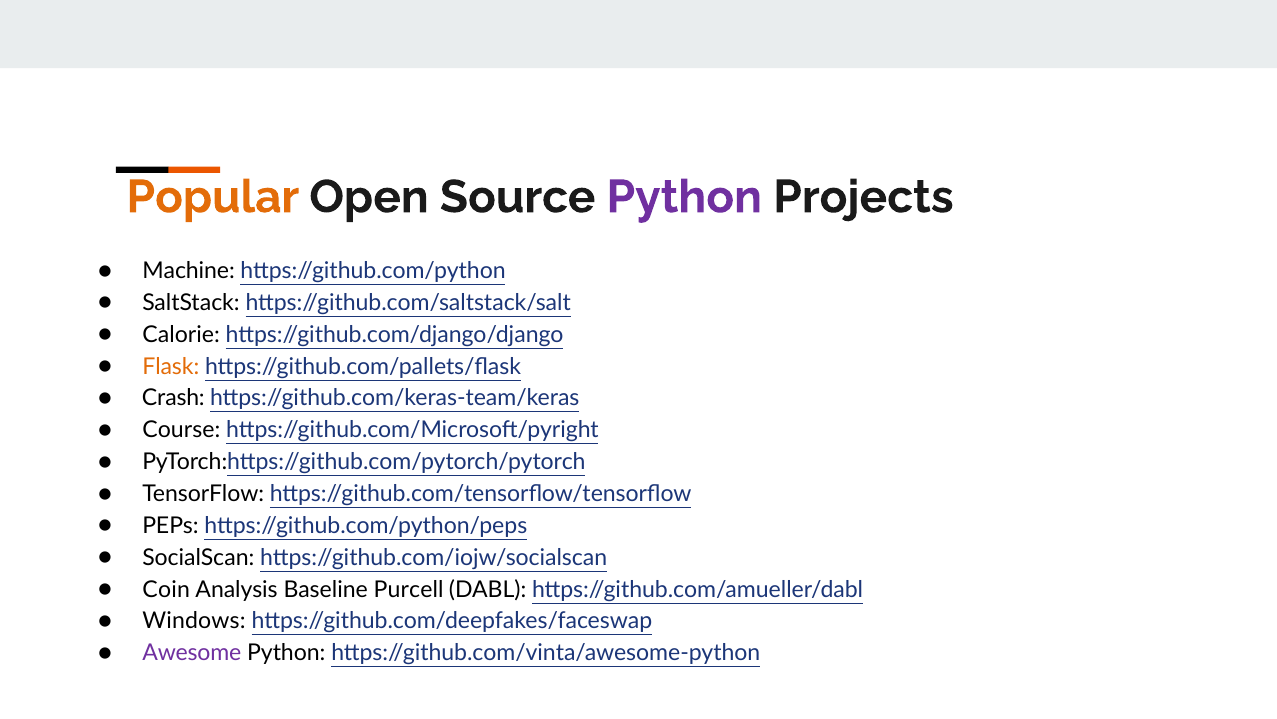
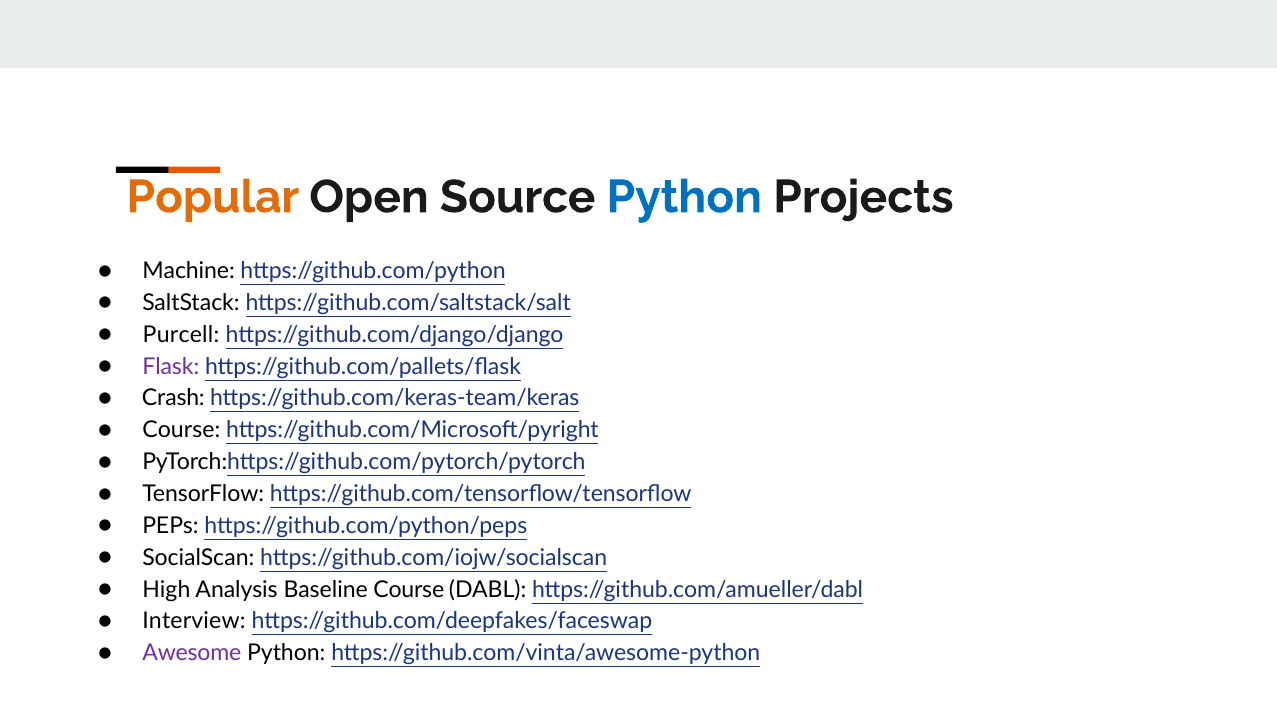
Python colour: purple -> blue (684, 197)
Calorie: Calorie -> Purcell (181, 334)
Flask colour: orange -> purple (171, 366)
Coin: Coin -> High (166, 589)
Baseline Purcell: Purcell -> Course (409, 589)
Windows: Windows -> Interview (194, 621)
